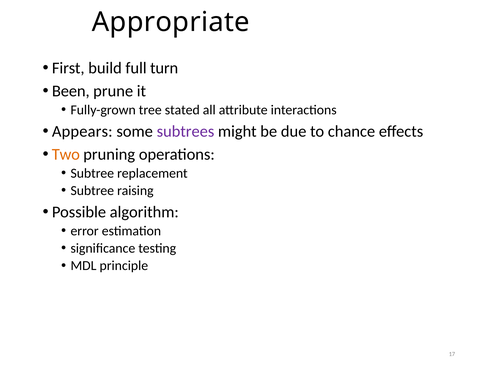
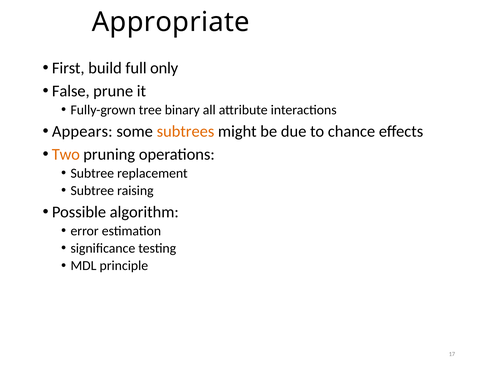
turn: turn -> only (164, 68)
Been: Been -> False (71, 91)
stated: stated -> binary (182, 110)
subtrees colour: purple -> orange (185, 131)
